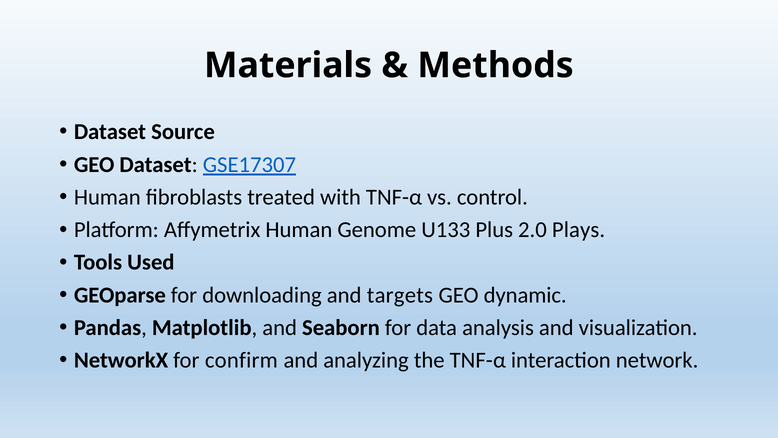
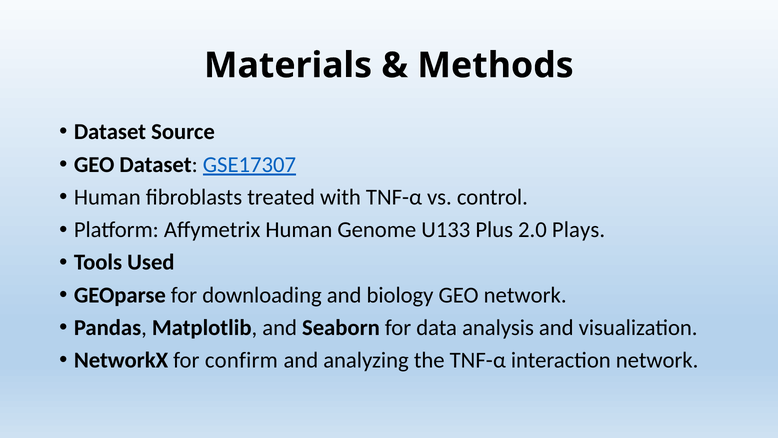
targets: targets -> biology (400, 295)
GEO dynamic: dynamic -> network (525, 295)
